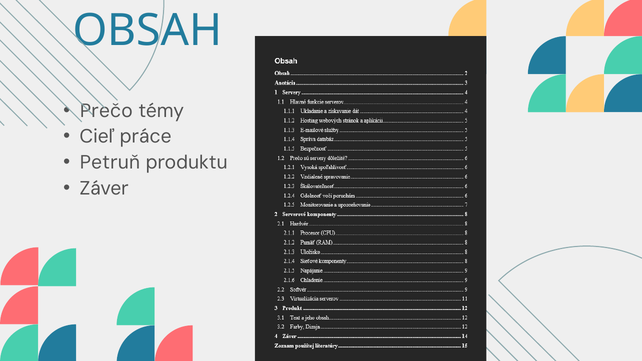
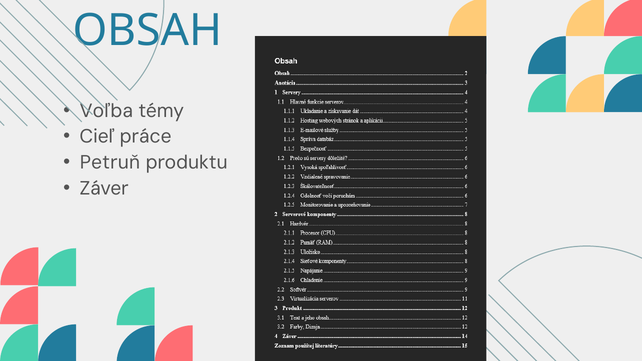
Prečo: Prečo -> Voľba (106, 111)
